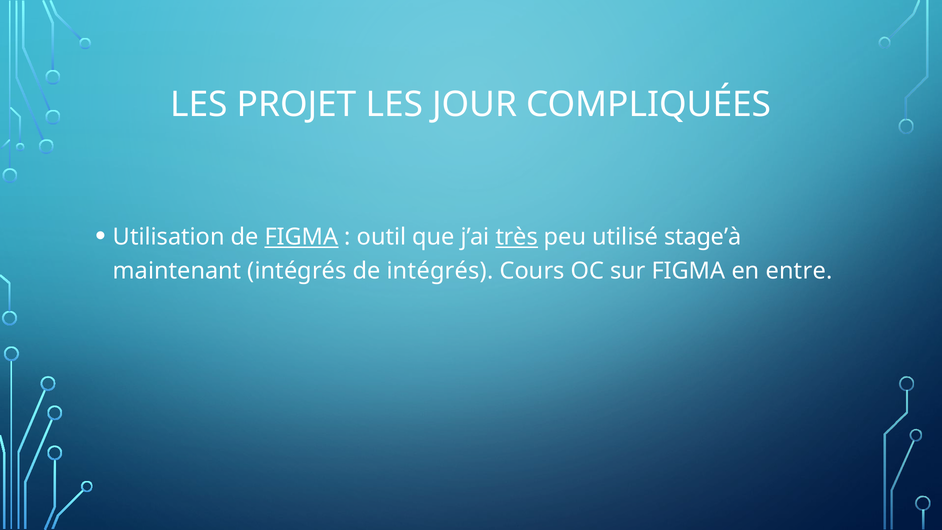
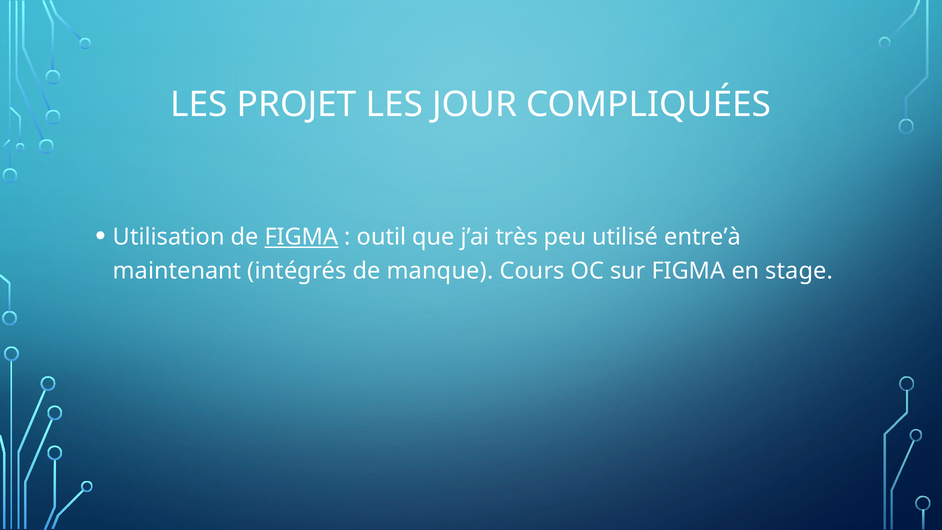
très underline: present -> none (517, 237)
stage’à: stage’à -> entre’à (703, 237)
de intégrés: intégrés -> manque (440, 271)
entre: entre -> stage (799, 271)
